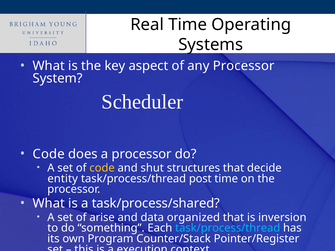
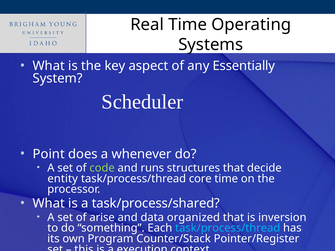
any Processor: Processor -> Essentially (244, 66)
Code: Code -> Point (49, 154)
a processor: processor -> whenever (142, 154)
code colour: yellow -> light green (102, 168)
shut: shut -> runs (152, 168)
post: post -> core (200, 179)
